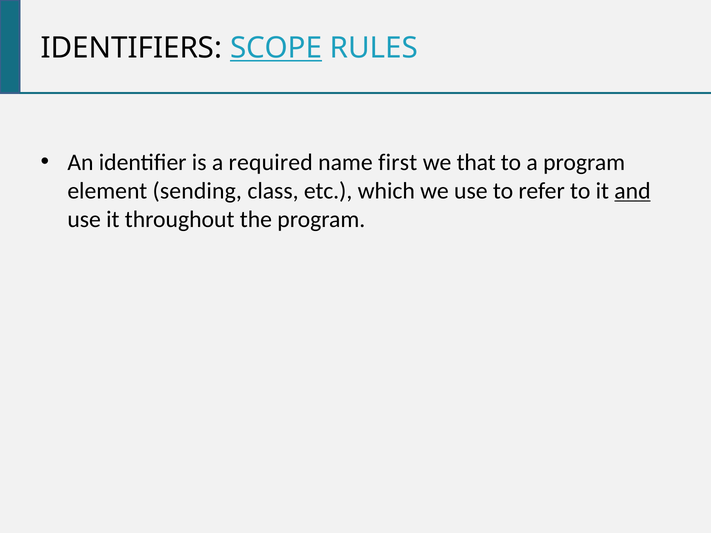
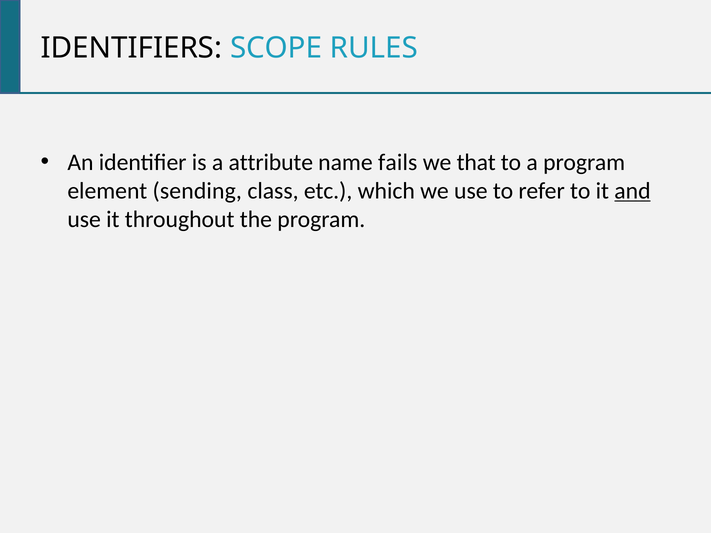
SCOPE underline: present -> none (276, 48)
required: required -> attribute (271, 162)
first: first -> fails (398, 162)
